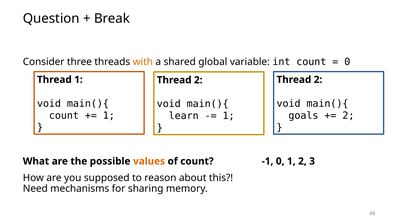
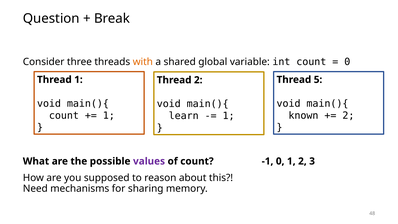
2: 2 -> 5 (318, 80)
goals: goals -> known (303, 115)
values colour: orange -> purple (149, 161)
